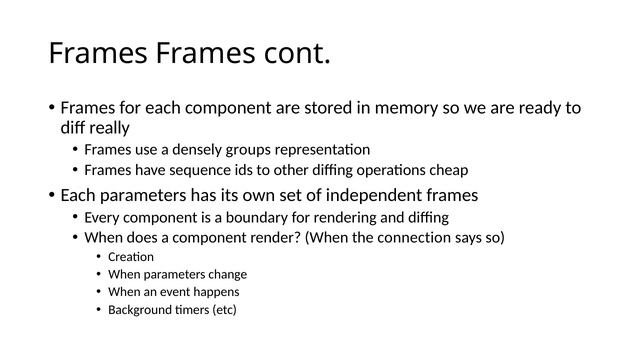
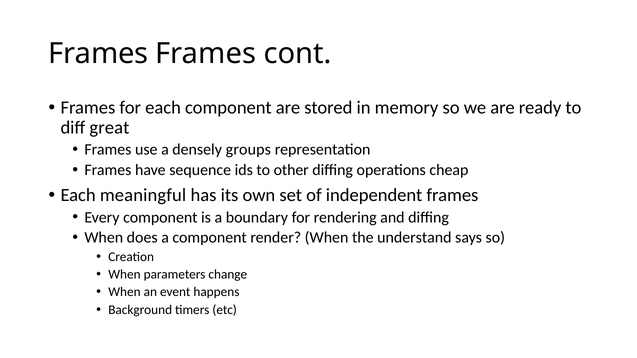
really: really -> great (109, 128)
Each parameters: parameters -> meaningful (143, 195)
connection: connection -> understand (414, 238)
